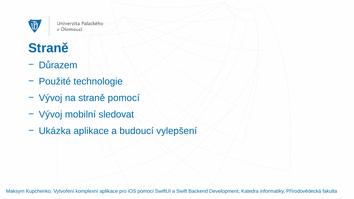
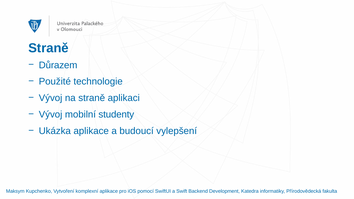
straně pomocí: pomocí -> aplikaci (124, 98)
sledovat: sledovat -> studenty (116, 115)
